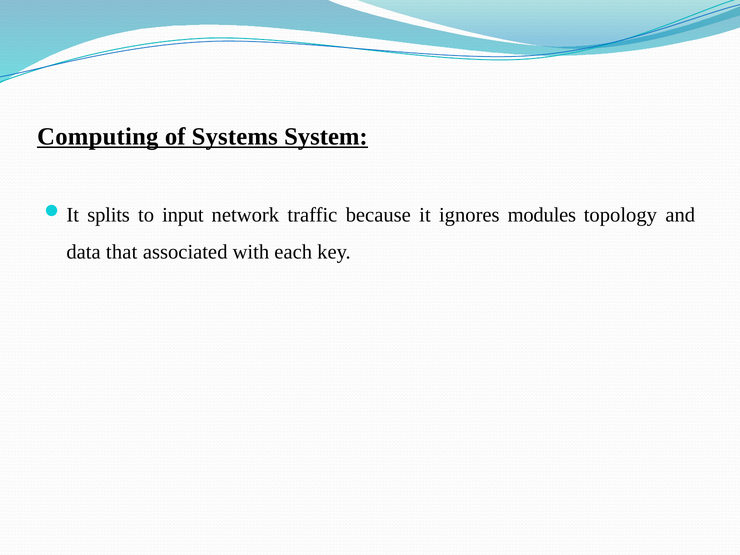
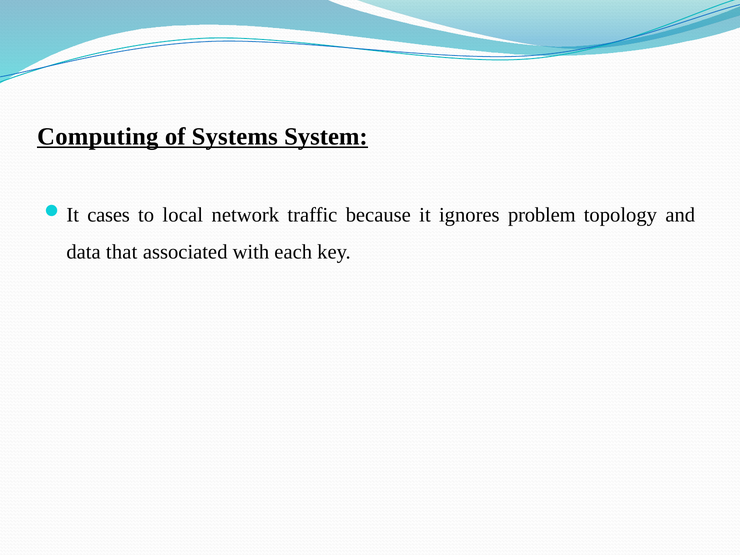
splits: splits -> cases (109, 215)
input: input -> local (183, 215)
modules: modules -> problem (542, 215)
